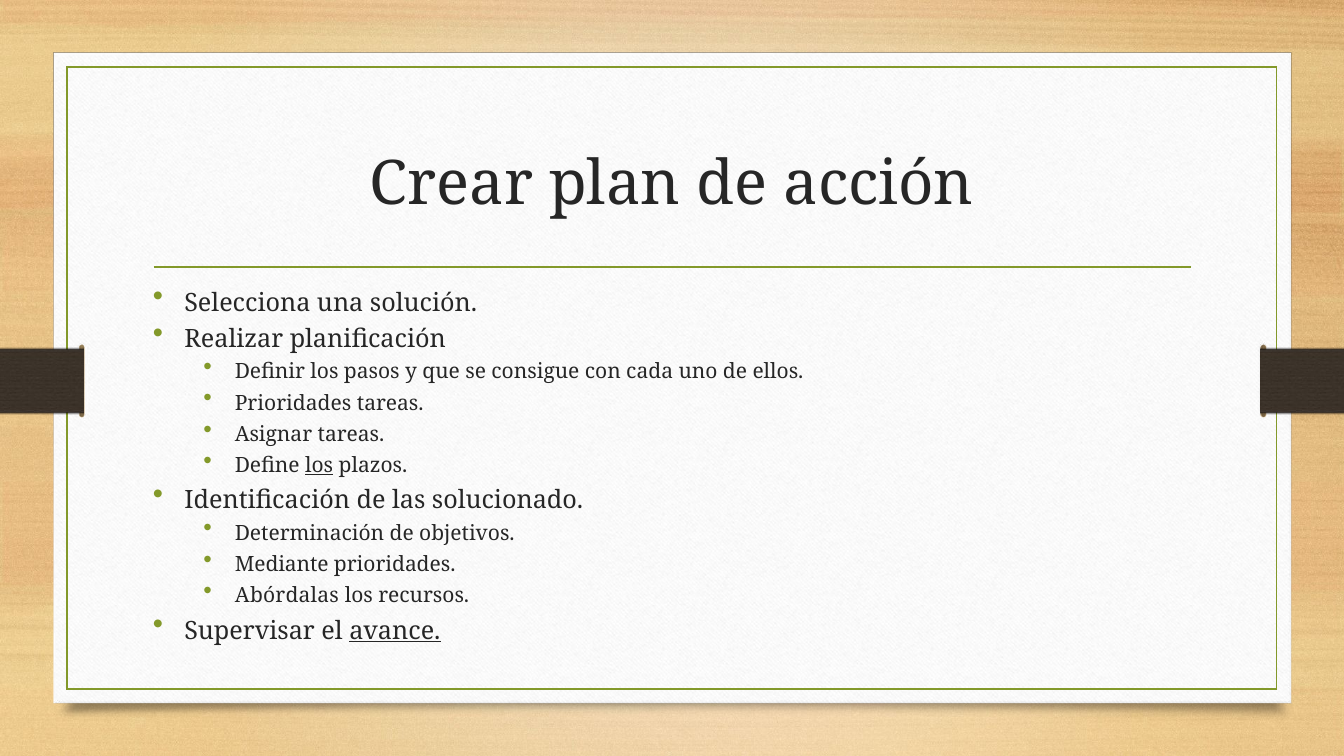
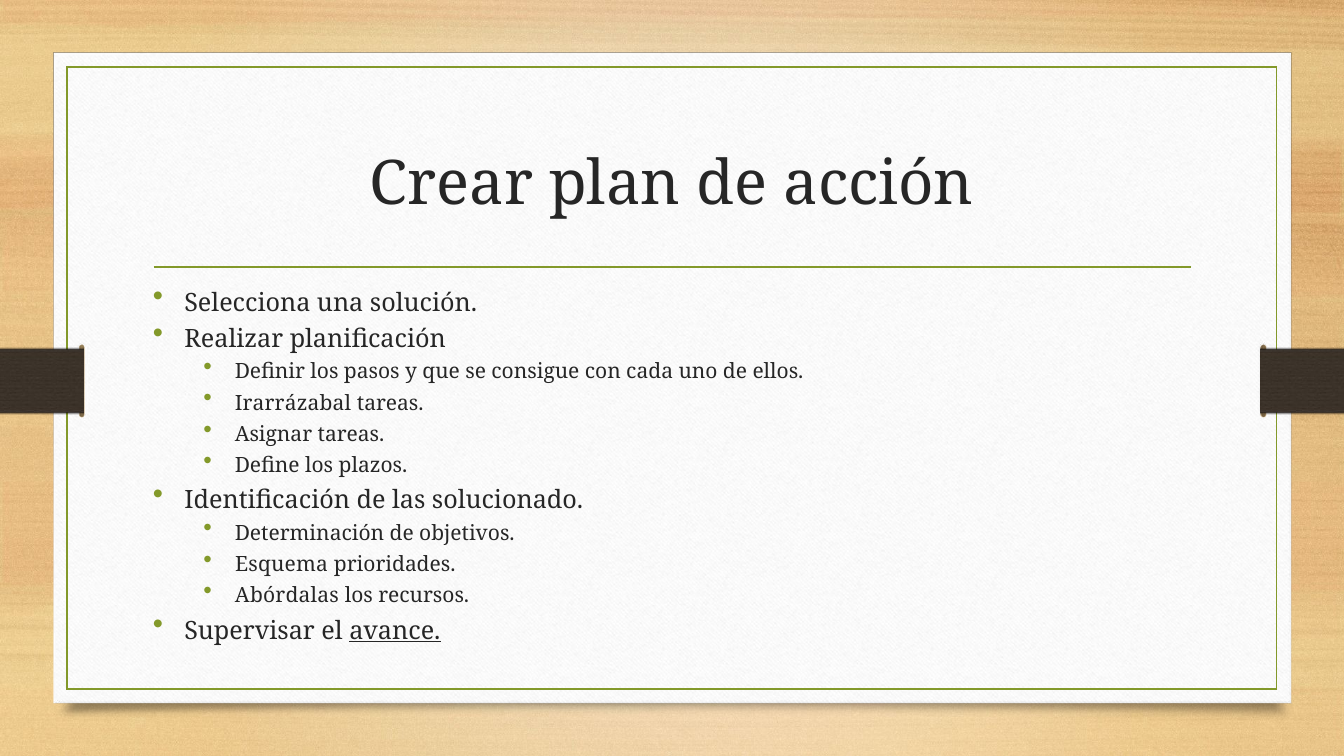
Prioridades: Prioridades -> Irarrázabal (293, 403)
los underline: present -> none (319, 466)
Mediante: Mediante -> Esquema (282, 565)
